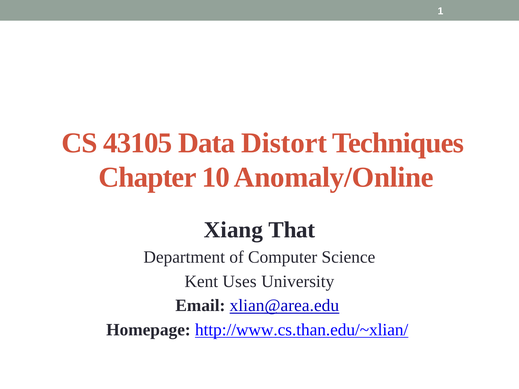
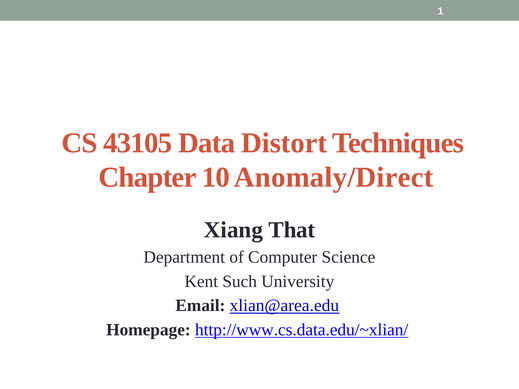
Anomaly/Online: Anomaly/Online -> Anomaly/Direct (334, 178)
Uses: Uses -> Such (240, 281)
http://www.cs.than.edu/~xlian/: http://www.cs.than.edu/~xlian/ -> http://www.cs.data.edu/~xlian/ (302, 330)
